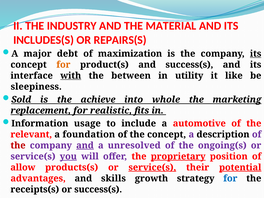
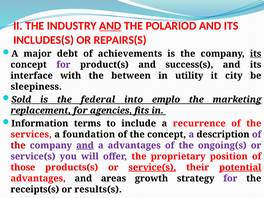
AND underline: none -> present (110, 26)
MATERIAL: MATERIAL -> POLARIOD (171, 26)
maximization: maximization -> achievements (130, 54)
for colour: orange -> purple (63, 65)
with underline: present -> none (71, 76)
like: like -> city (234, 76)
achieve: achieve -> federal (98, 100)
whole: whole -> emplo (166, 100)
realistic: realistic -> agencies (111, 111)
usage: usage -> terms (87, 123)
automotive: automotive -> recurrence (199, 123)
relevant: relevant -> services (31, 134)
a unresolved: unresolved -> advantages (134, 145)
you underline: present -> none (68, 156)
proprietary underline: present -> none (178, 156)
allow: allow -> those (23, 167)
skills: skills -> areas (114, 178)
for colour: blue -> purple (230, 178)
or success(s: success(s -> results(s (98, 189)
